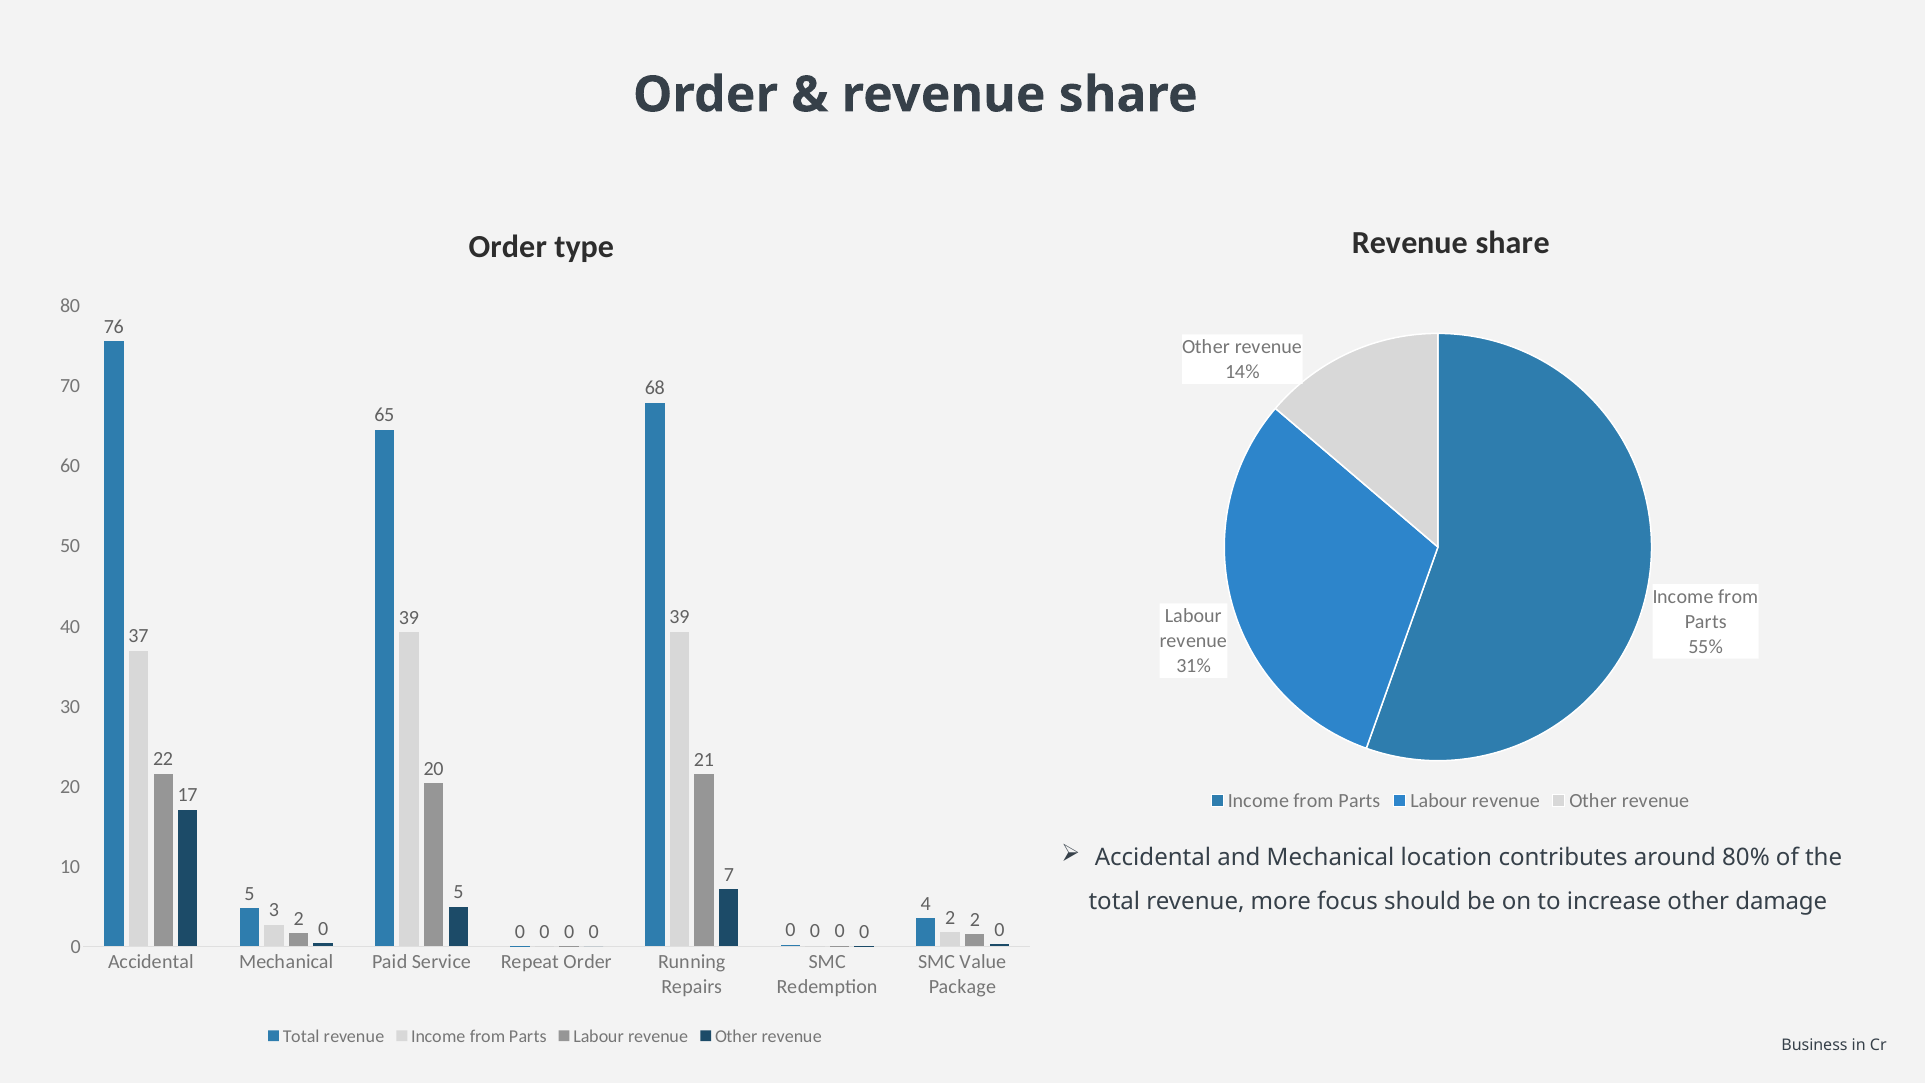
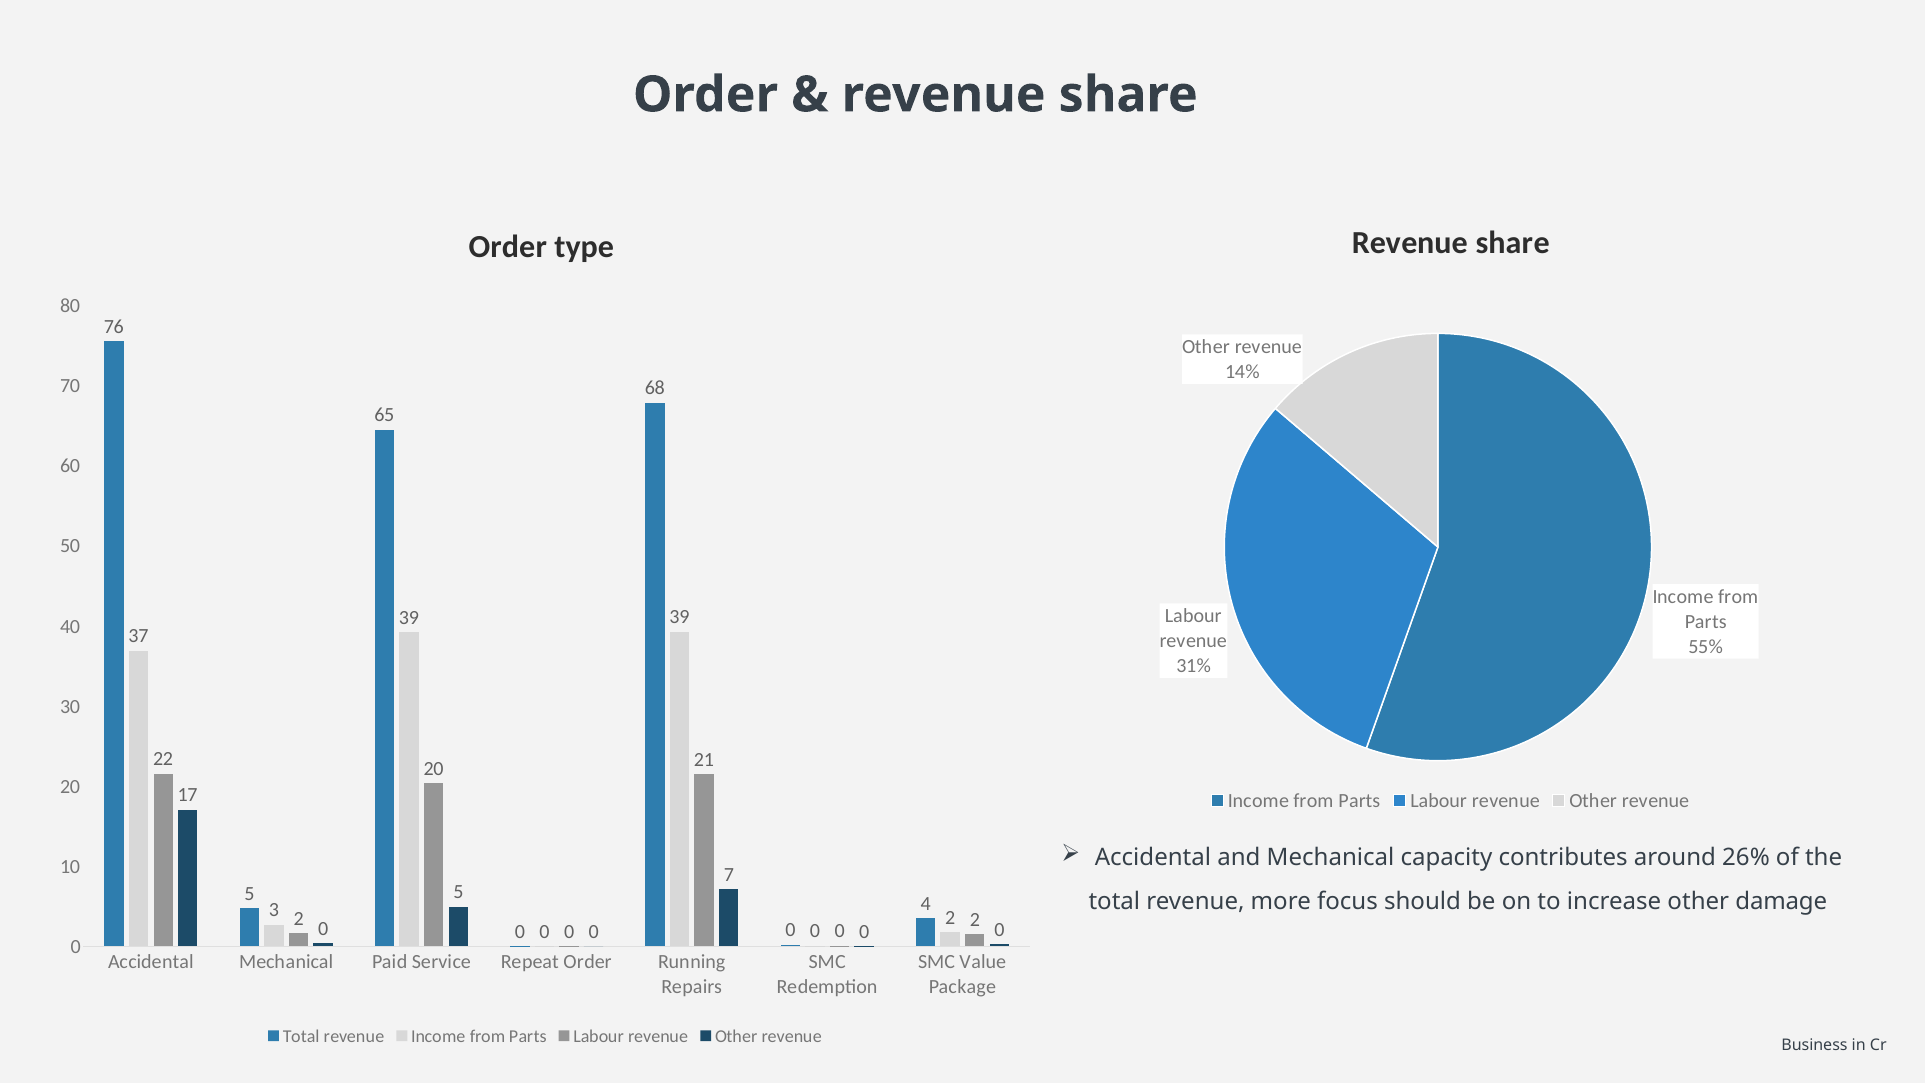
location: location -> capacity (1446, 857)
80%: 80% -> 26% (1746, 857)
